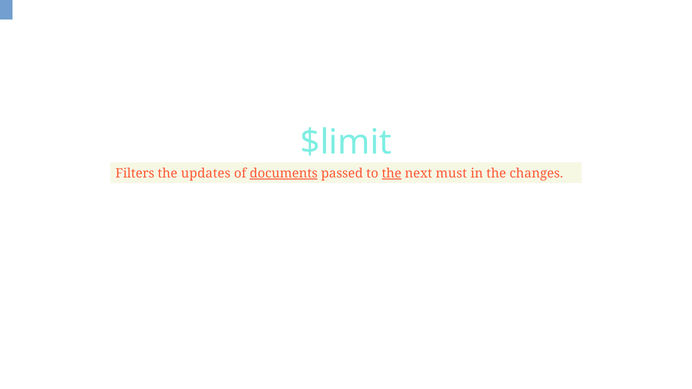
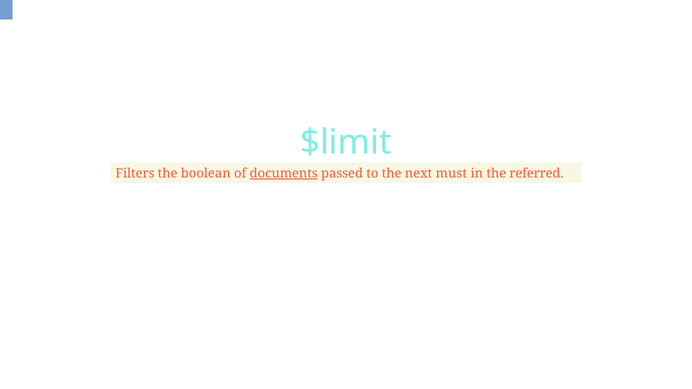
updates: updates -> boolean (206, 174)
the underline: present -> none (392, 174)
changes: changes -> referred (536, 174)
